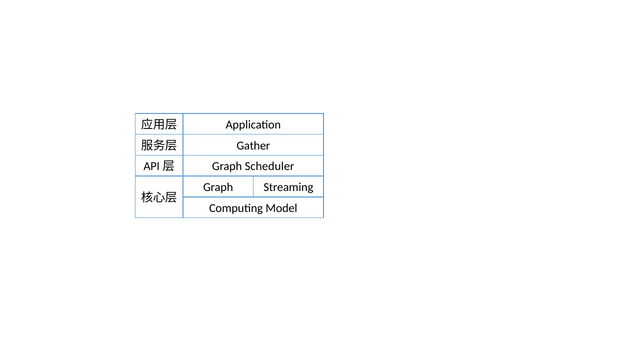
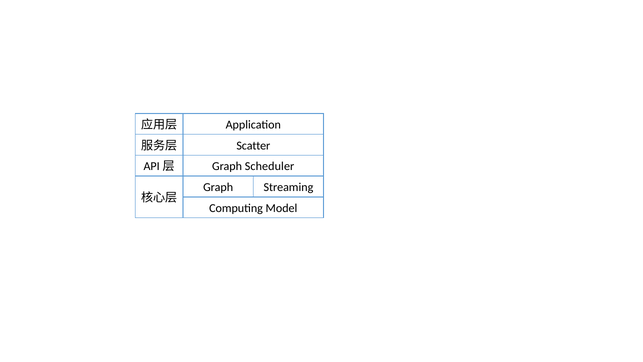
Gather: Gather -> Scatter (253, 146)
